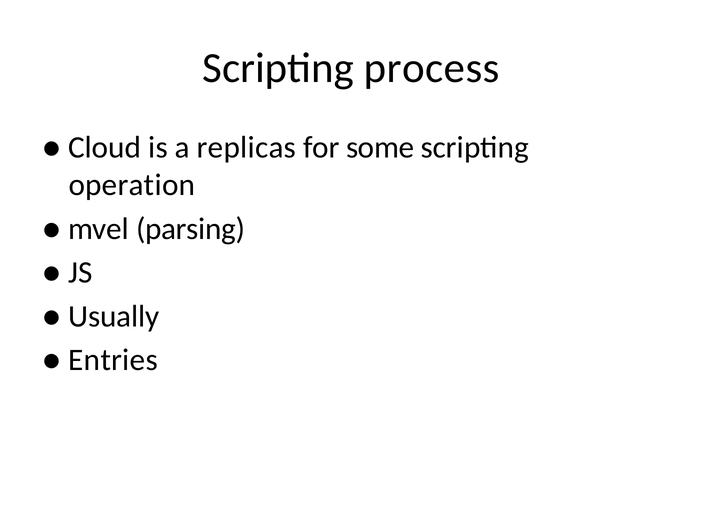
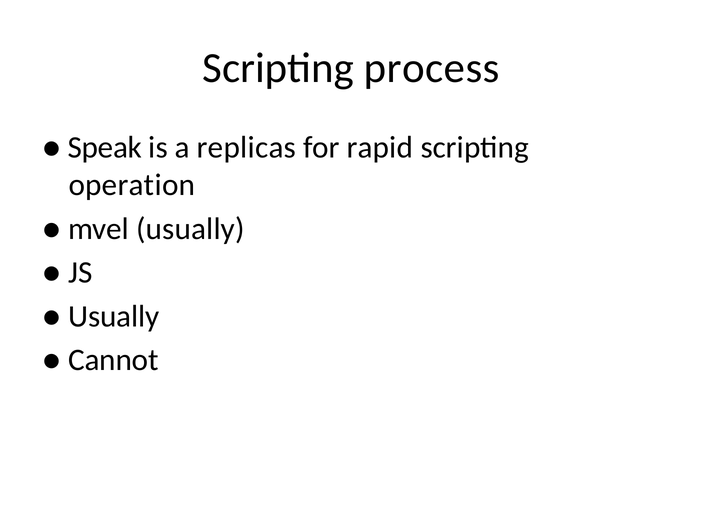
Cloud: Cloud -> Speak (105, 148)
some: some -> rapid (380, 148)
mvel parsing: parsing -> usually (190, 229)
Entries: Entries -> Cannot (113, 360)
